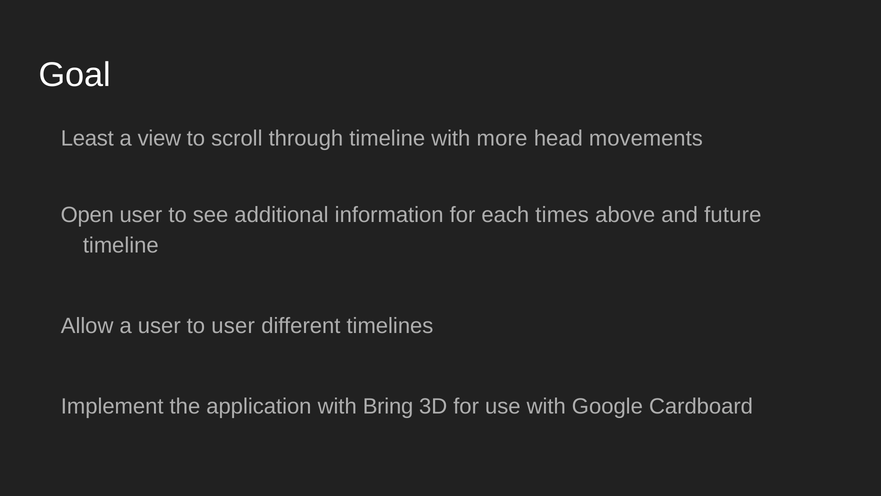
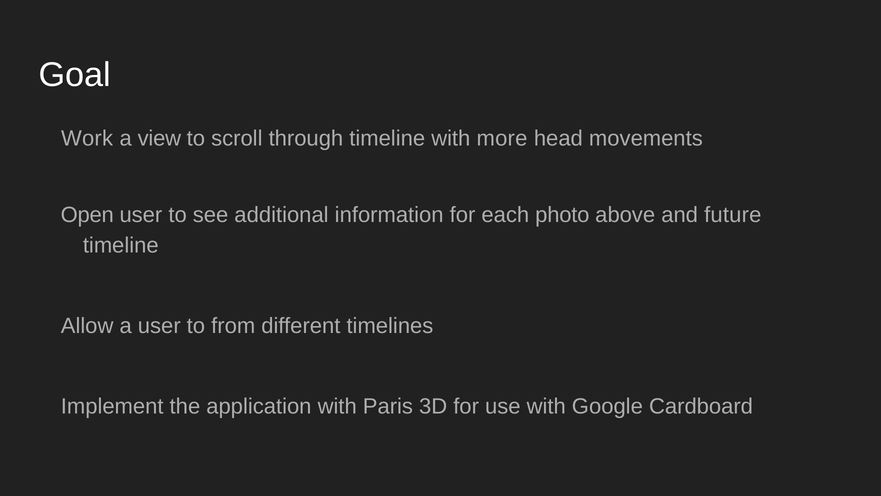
Least: Least -> Work (87, 139)
times: times -> photo (562, 215)
to user: user -> from (233, 326)
Bring: Bring -> Paris (388, 406)
